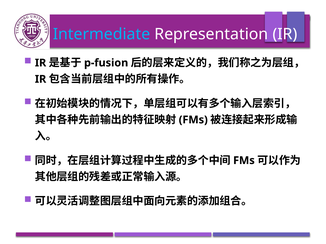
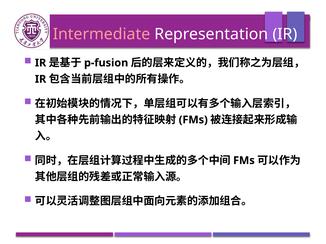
Intermediate colour: light blue -> pink (102, 34)
